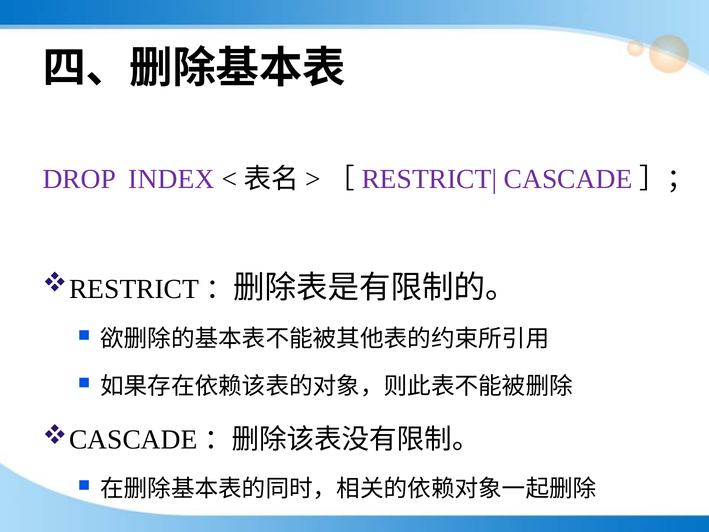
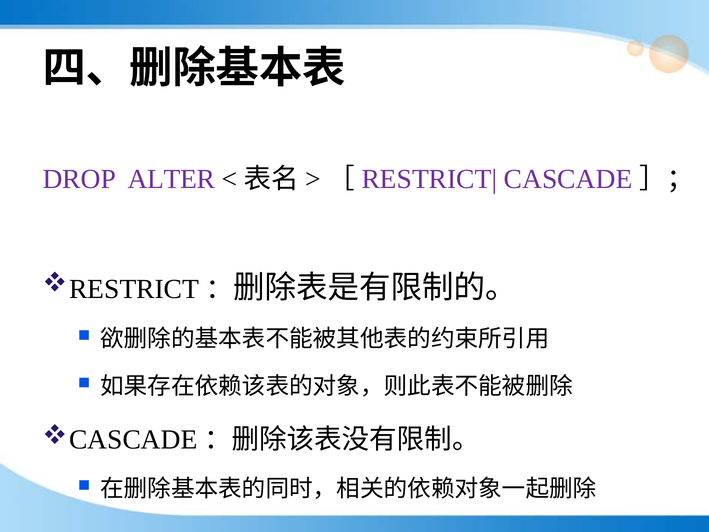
INDEX: INDEX -> ALTER (172, 179)
